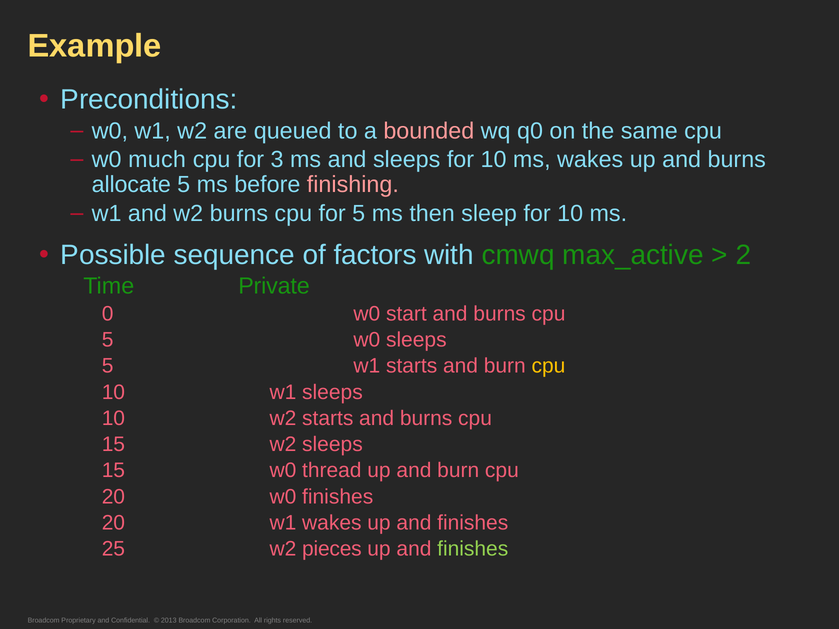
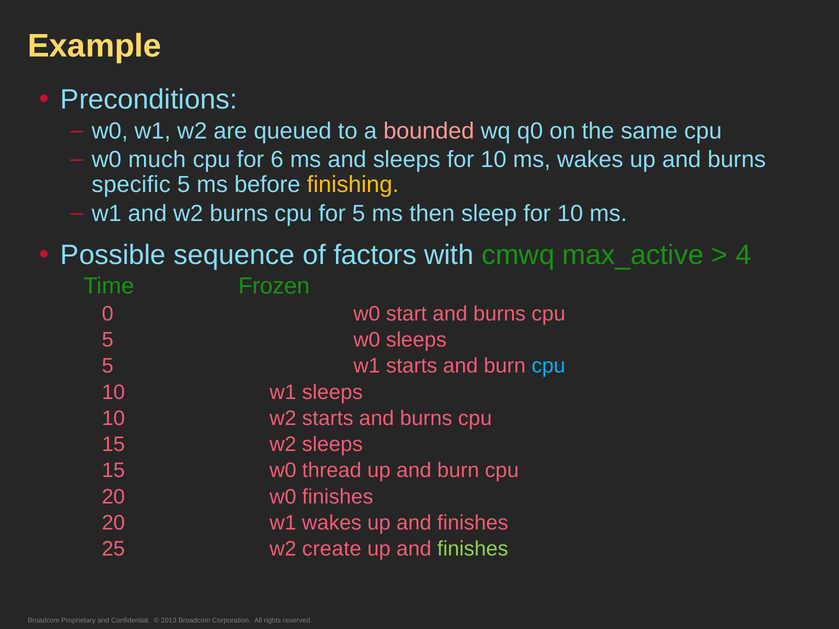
3: 3 -> 6 (277, 160)
allocate: allocate -> specific (131, 185)
finishing colour: pink -> yellow (353, 185)
2: 2 -> 4 (743, 255)
Private: Private -> Frozen (274, 286)
cpu colour: yellow -> light blue (548, 366)
pieces: pieces -> create (332, 549)
